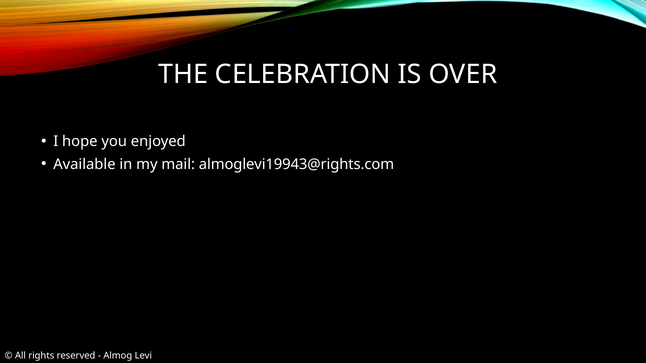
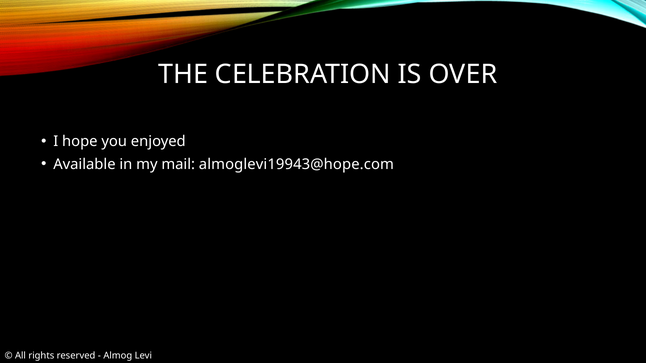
almoglevi19943@rights.com: almoglevi19943@rights.com -> almoglevi19943@hope.com (296, 164)
